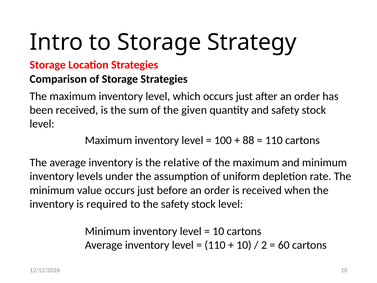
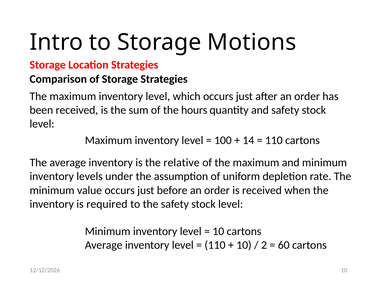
Strategy: Strategy -> Motions (252, 42)
given: given -> hours (194, 110)
88: 88 -> 14 (248, 140)
